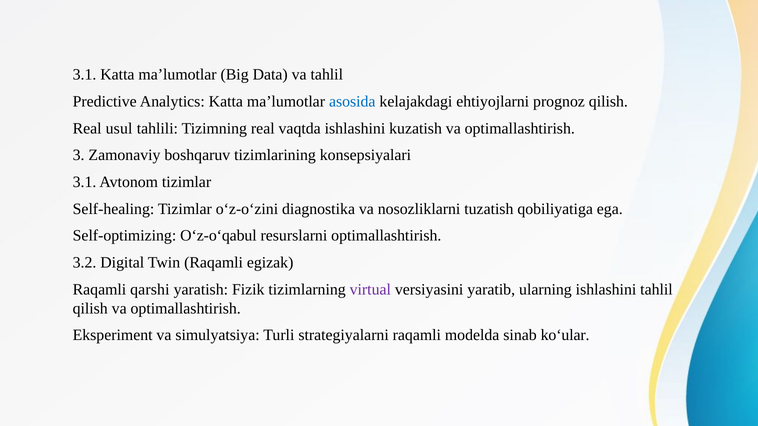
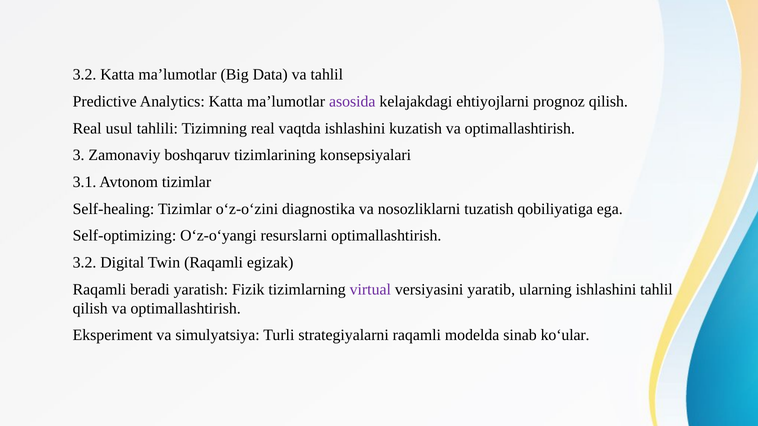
3.1: 3.1 -> 3.2 (85, 75)
asosida colour: blue -> purple (352, 102)
O‘z-o‘qabul: O‘z-o‘qabul -> O‘z-o‘yangi (218, 236)
qarshi: qarshi -> beradi (150, 290)
